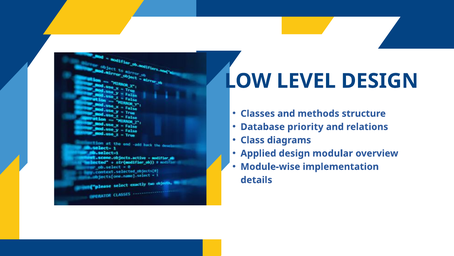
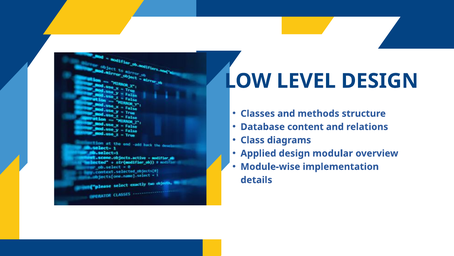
priority: priority -> content (305, 127)
